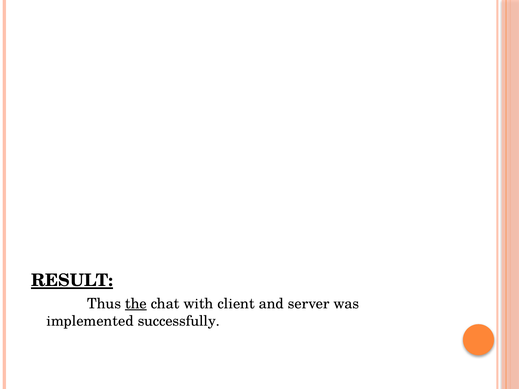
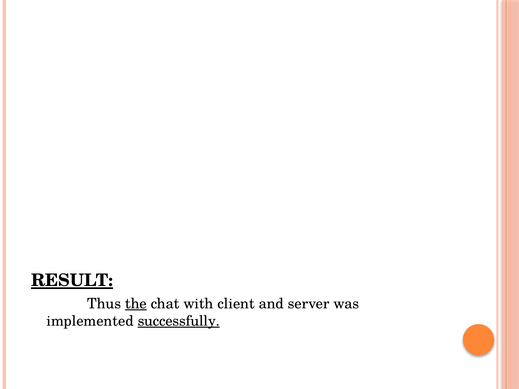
successfully underline: none -> present (179, 321)
